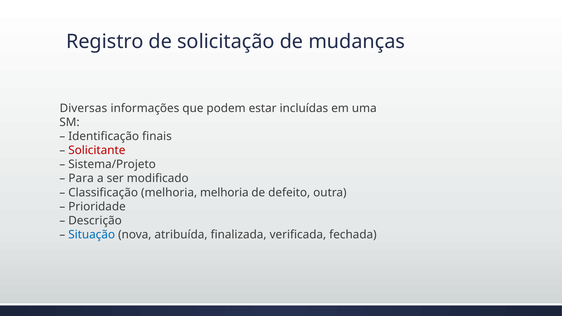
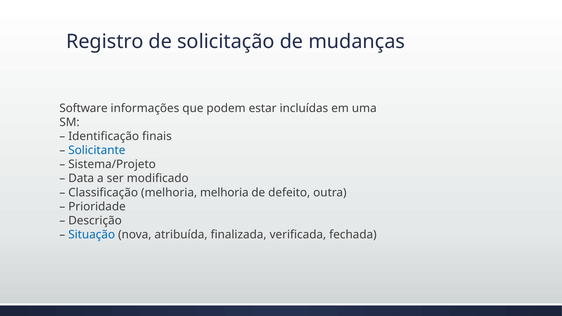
Diversas: Diversas -> Software (84, 108)
Solicitante colour: red -> blue (97, 150)
Para: Para -> Data (81, 179)
